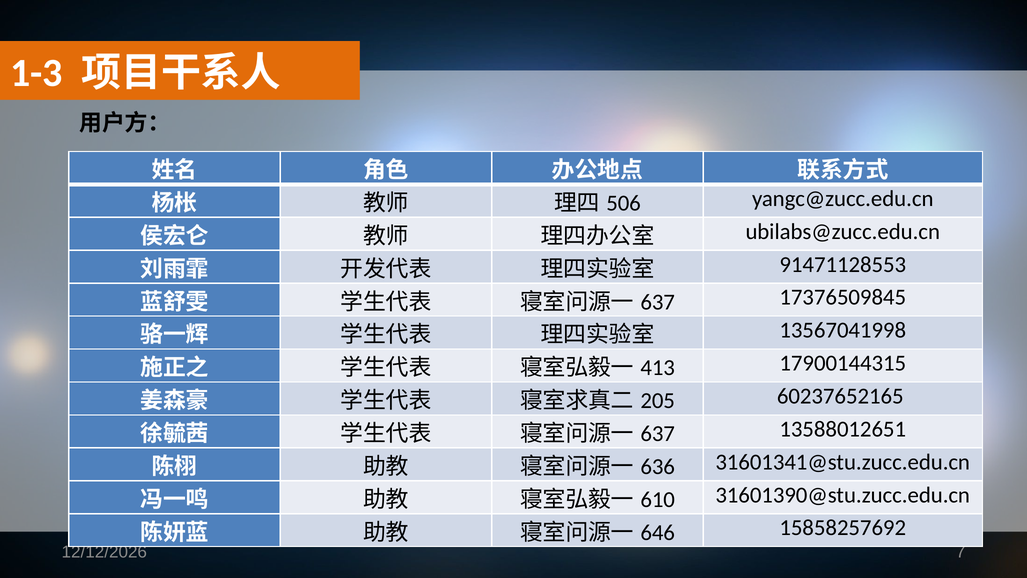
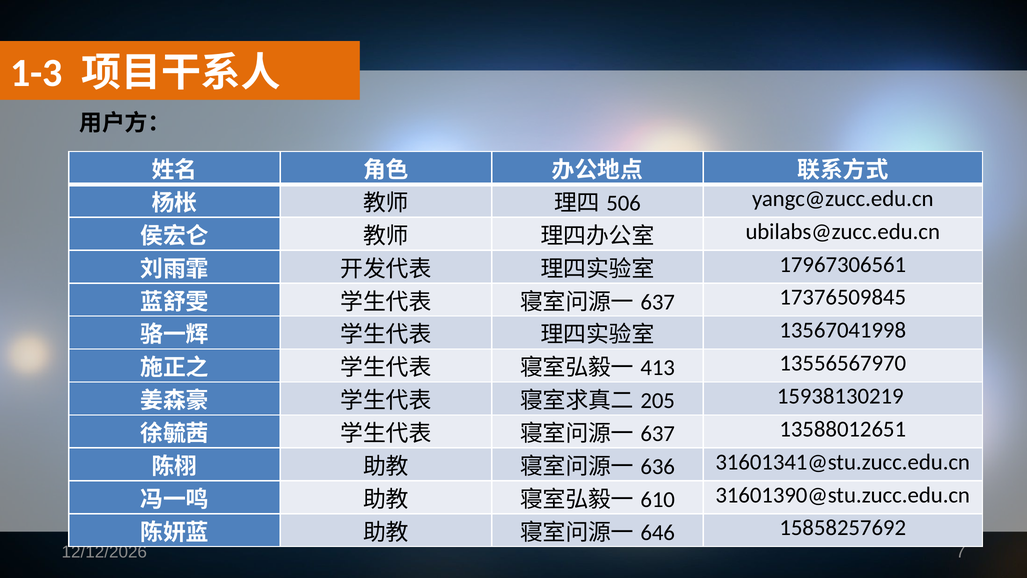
91471128553: 91471128553 -> 17967306561 (843, 264)
17900144315: 17900144315 -> 13556567970 (843, 363)
60237652165: 60237652165 -> 15938130219 (840, 396)
